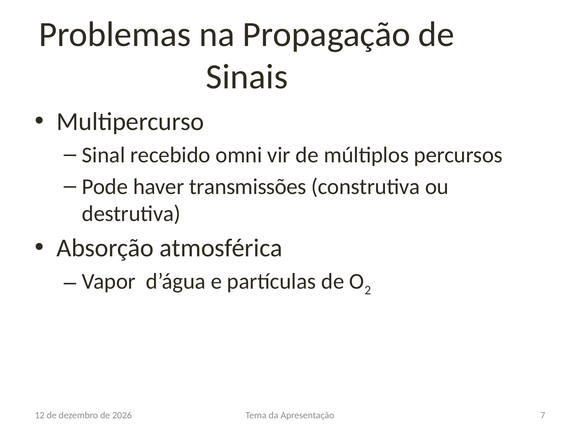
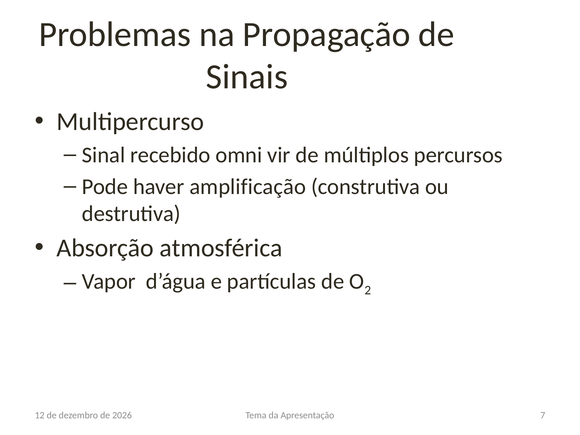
transmissões: transmissões -> amplificação (248, 187)
